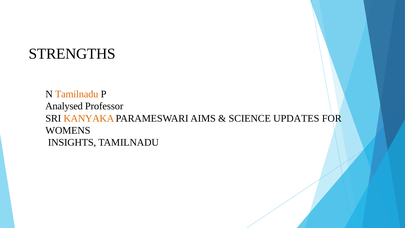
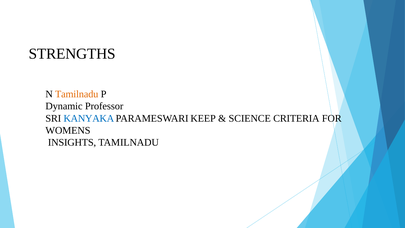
Analysed: Analysed -> Dynamic (64, 106)
KANYAKA colour: orange -> blue (89, 118)
AIMS: AIMS -> KEEP (203, 118)
UPDATES: UPDATES -> CRITERIA (296, 118)
